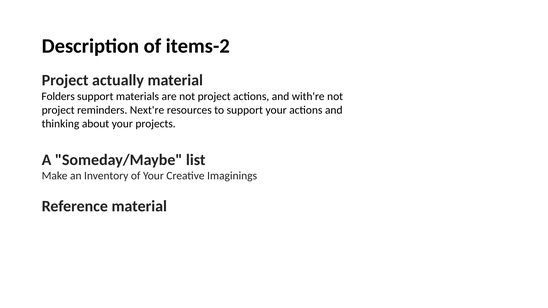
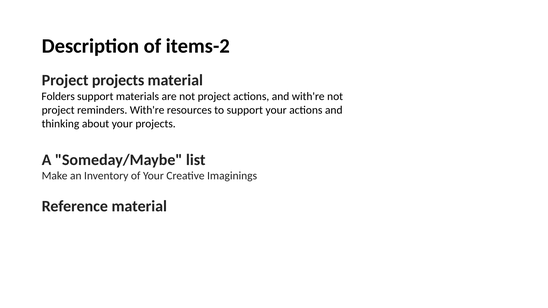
Project actually: actually -> projects (118, 80)
reminders Next're: Next're -> With're (147, 110)
